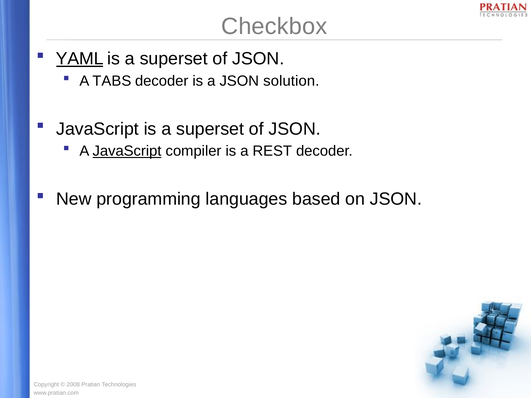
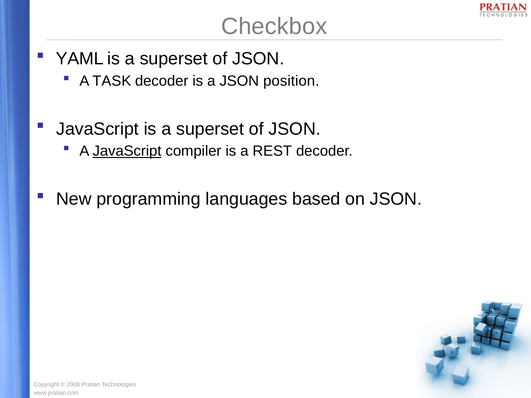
YAML underline: present -> none (80, 59)
TABS: TABS -> TASK (112, 81)
solution: solution -> position (291, 81)
